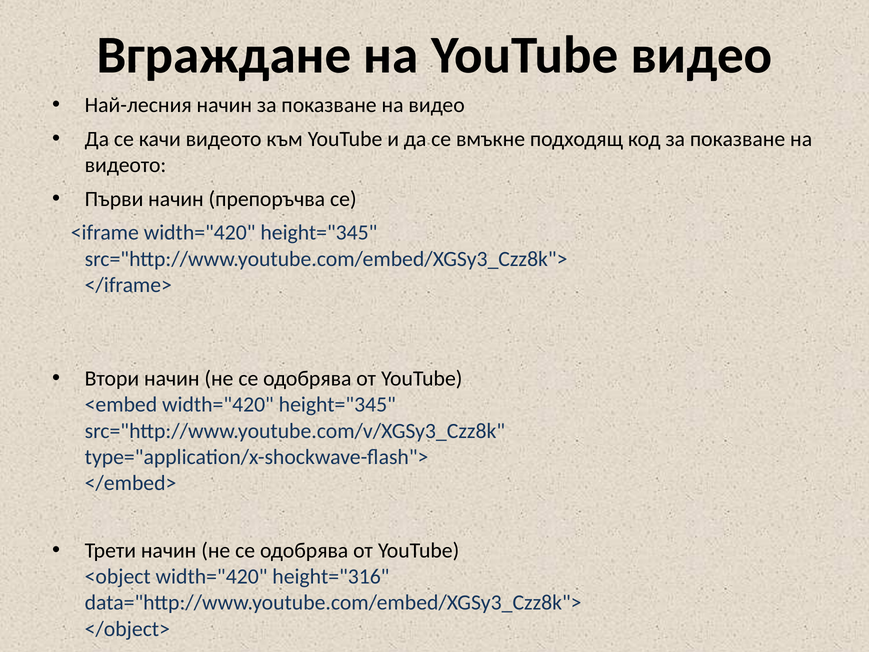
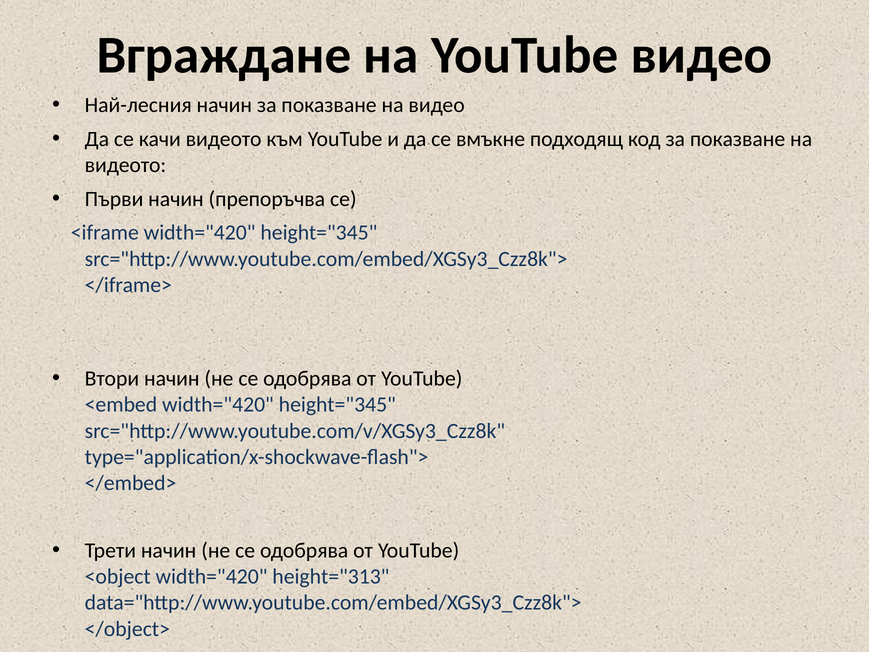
height="316: height="316 -> height="313 (331, 576)
